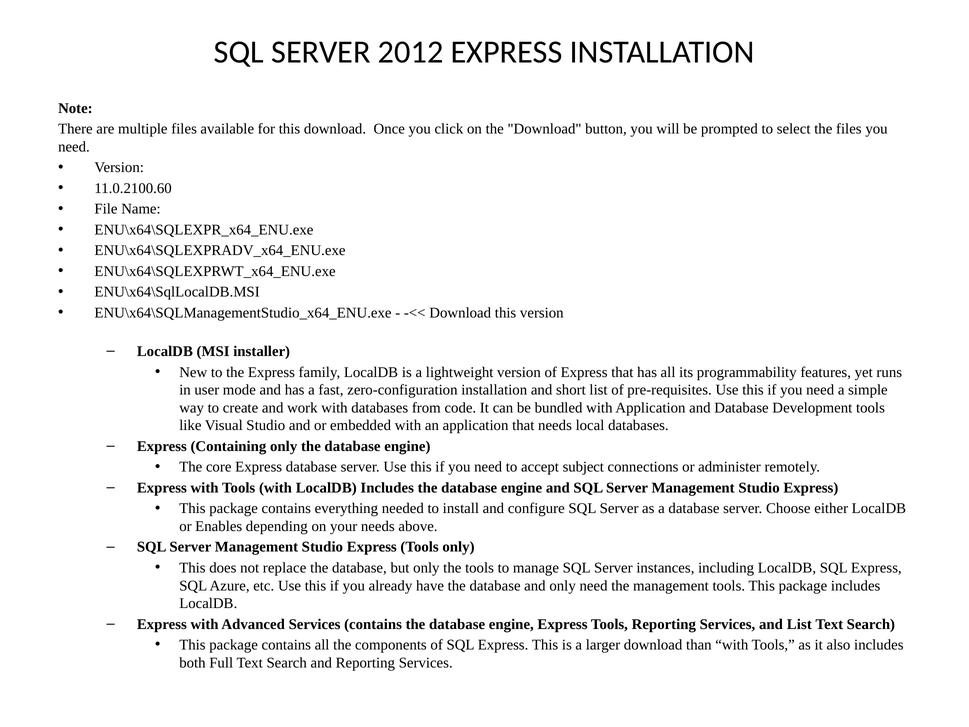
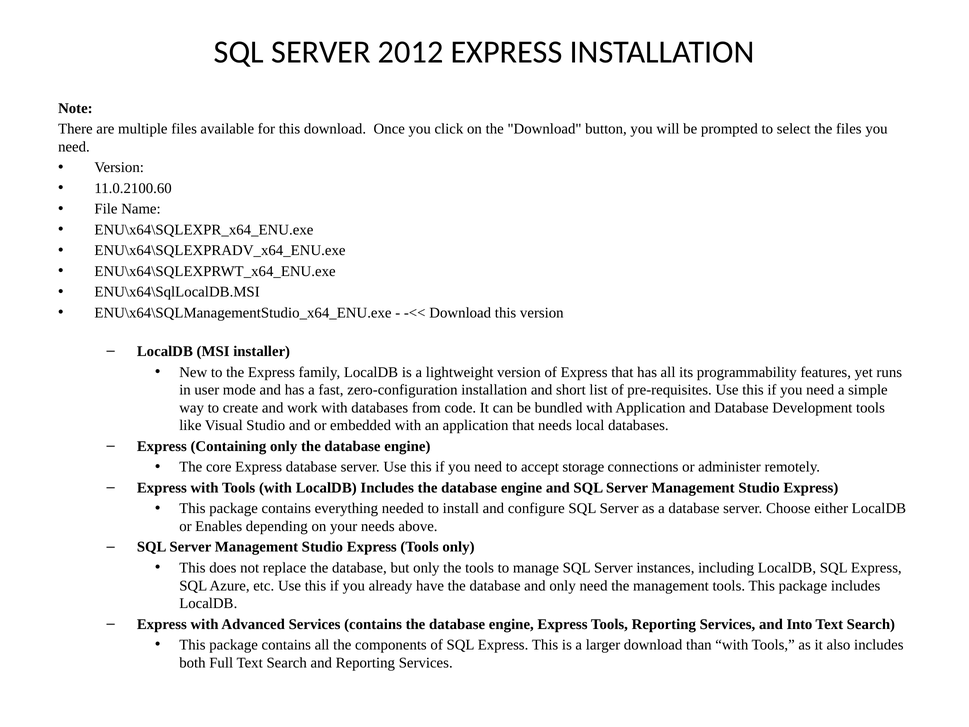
subject: subject -> storage (583, 467)
and List: List -> Into (799, 624)
